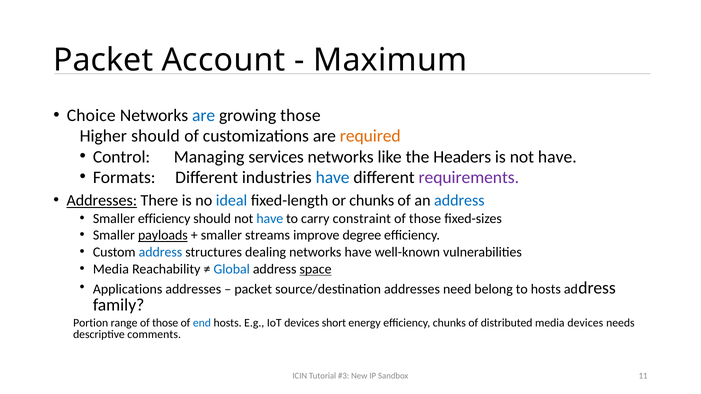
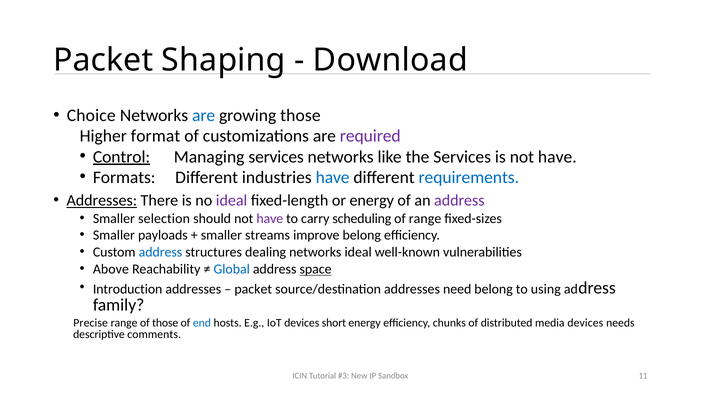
Account: Account -> Shaping (224, 60)
Maximum: Maximum -> Download (390, 60)
Higher should: should -> format (156, 136)
required colour: orange -> purple (370, 136)
Control underline: none -> present (122, 157)
the Headers: Headers -> Services (462, 157)
requirements colour: purple -> blue (469, 177)
ideal colour: blue -> purple (232, 201)
or chunks: chunks -> energy (372, 201)
address colour: blue -> purple (459, 201)
Smaller efficiency: efficiency -> selection (164, 219)
have colour: blue -> purple (270, 219)
constraint: constraint -> scheduling (362, 219)
those: those -> range (425, 219)
payloads underline: present -> none (163, 236)
improve degree: degree -> belong (362, 236)
networks have: have -> ideal (358, 253)
Media: Media -> Above (111, 269)
Applications: Applications -> Introduction (128, 289)
to hosts: hosts -> using (546, 289)
Portion: Portion -> Precise (91, 323)
